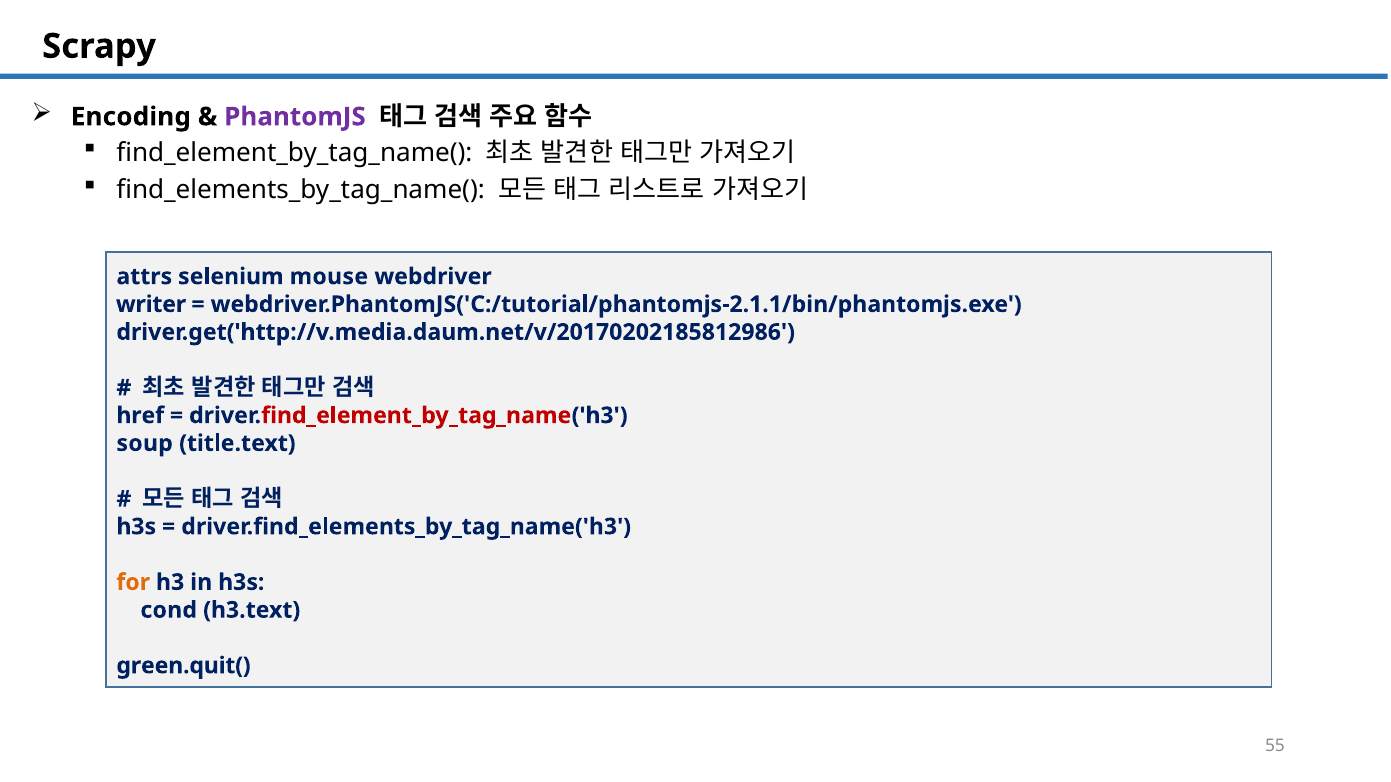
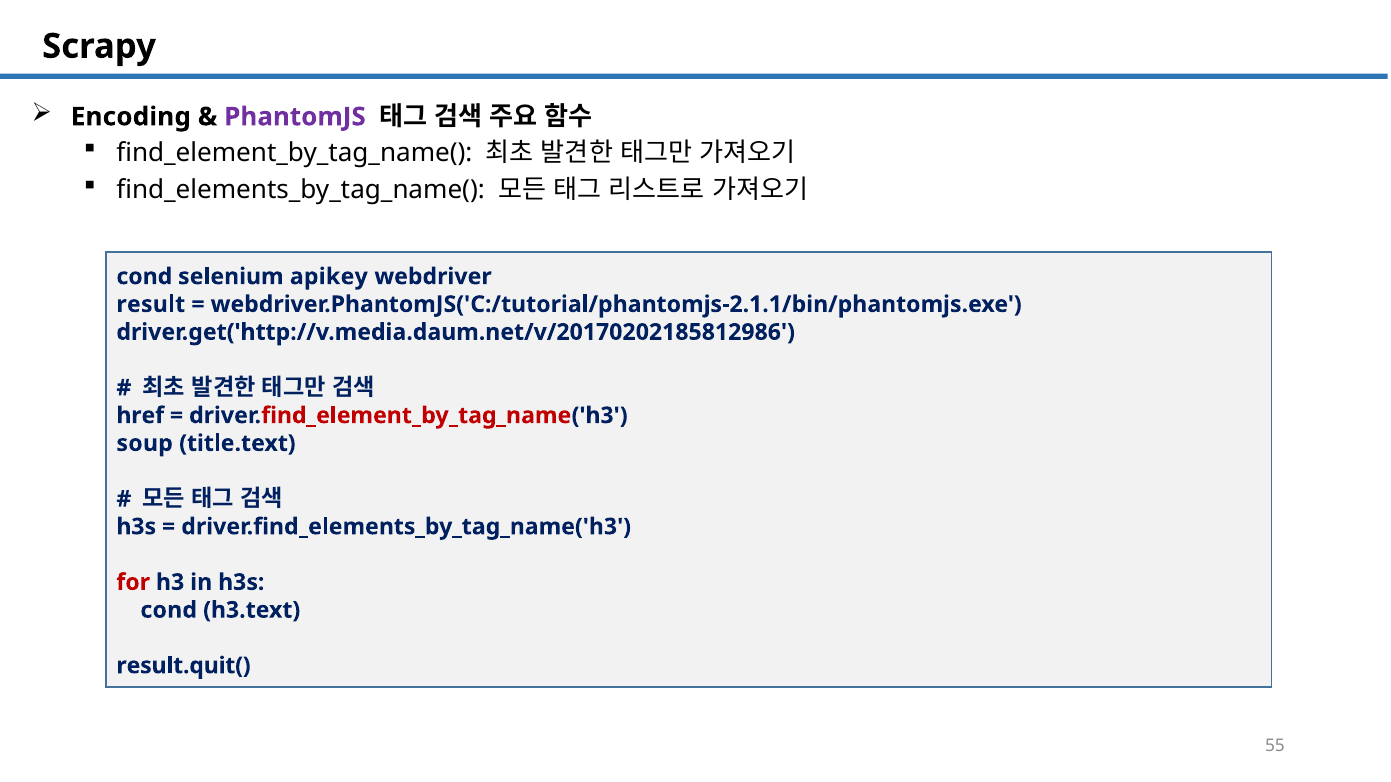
attrs: attrs -> cond (144, 277)
mouse: mouse -> apikey (329, 277)
writer: writer -> result (151, 305)
for colour: orange -> red (133, 583)
green.quit(: green.quit( -> result.quit( (184, 666)
